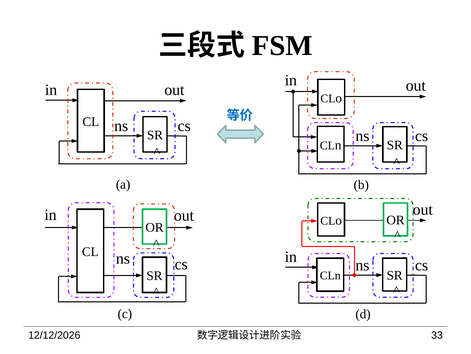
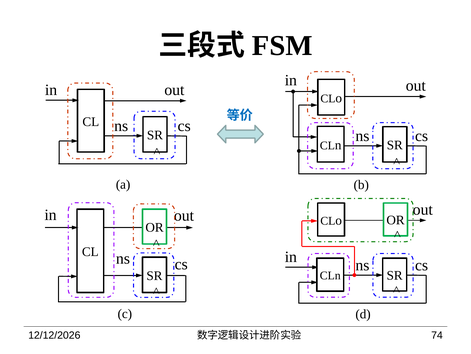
33: 33 -> 74 (437, 335)
